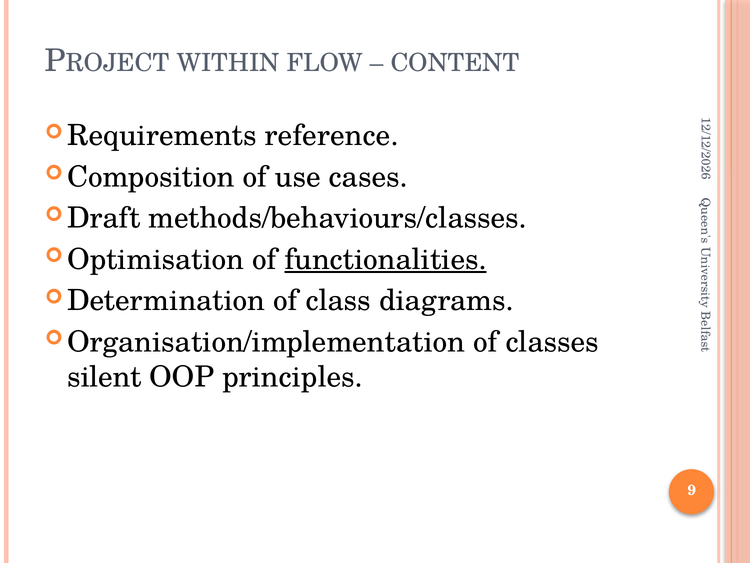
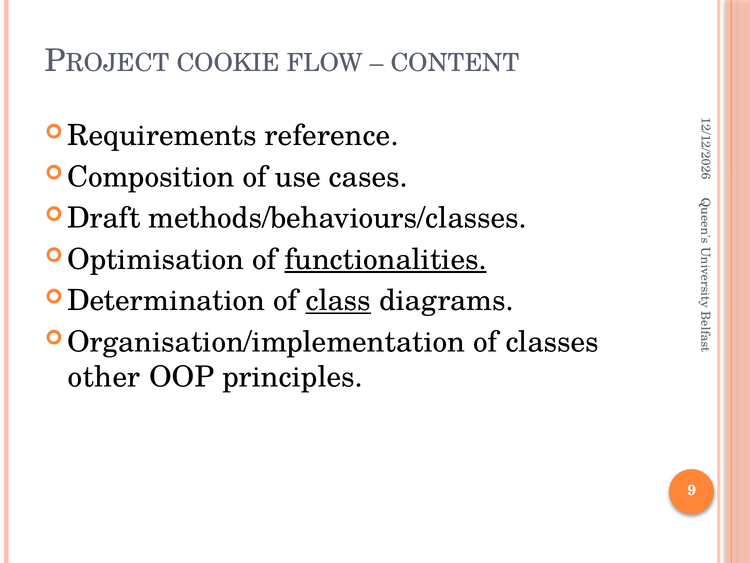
WITHIN: WITHIN -> COOKIE (228, 63)
class underline: none -> present (338, 300)
silent: silent -> other (104, 377)
